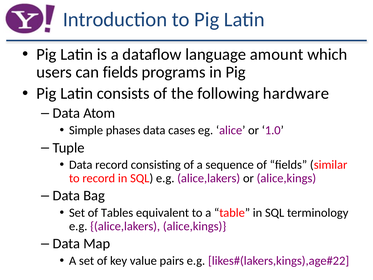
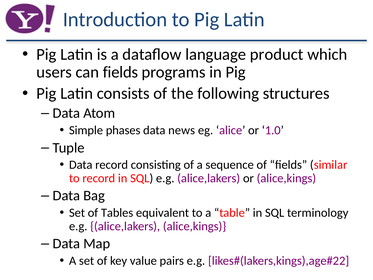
amount: amount -> product (277, 54)
hardware: hardware -> structures (296, 93)
cases: cases -> news (182, 130)
